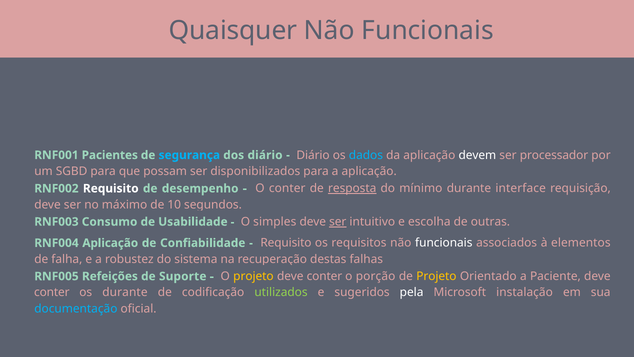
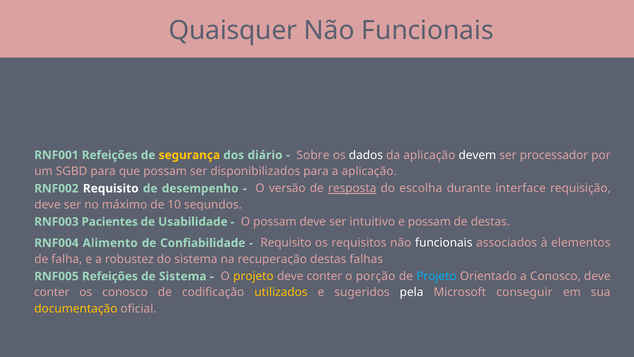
RNF001 Pacientes: Pacientes -> Refeições (110, 155)
segurança colour: light blue -> yellow (189, 155)
Diário: Diário -> Sobre (313, 155)
dados colour: light blue -> white (366, 155)
O conter: conter -> versão (287, 188)
mínimo: mínimo -> escolha (421, 188)
Consumo: Consumo -> Pacientes (110, 222)
O simples: simples -> possam (275, 222)
ser underline: present -> none (338, 222)
e escolha: escolha -> possam (429, 222)
de outras: outras -> destas (490, 222)
RNF004 Aplicação: Aplicação -> Alimento (110, 243)
de Suporte: Suporte -> Sistema (183, 276)
Projeto colour: yellow -> light blue (436, 276)
a Paciente: Paciente -> Conosco (555, 276)
os durante: durante -> conosco (125, 292)
utilizados colour: light green -> yellow (281, 292)
instalação: instalação -> conseguir (525, 292)
documentação colour: light blue -> yellow (76, 308)
